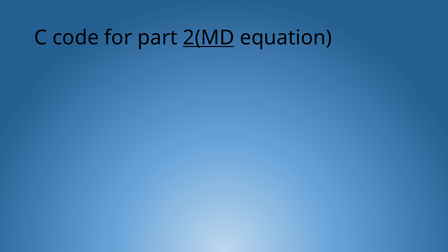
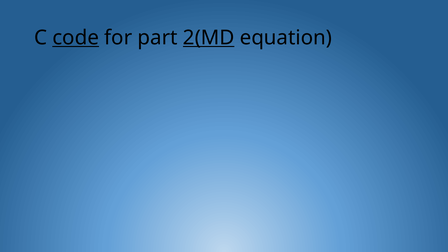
code underline: none -> present (76, 38)
